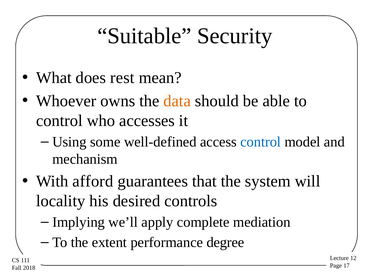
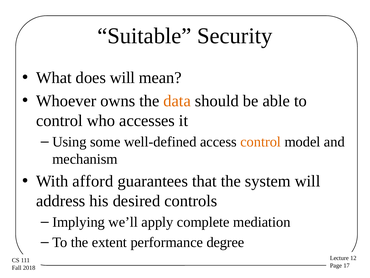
does rest: rest -> will (122, 78)
control colour: blue -> orange (261, 142)
locality: locality -> address (61, 201)
